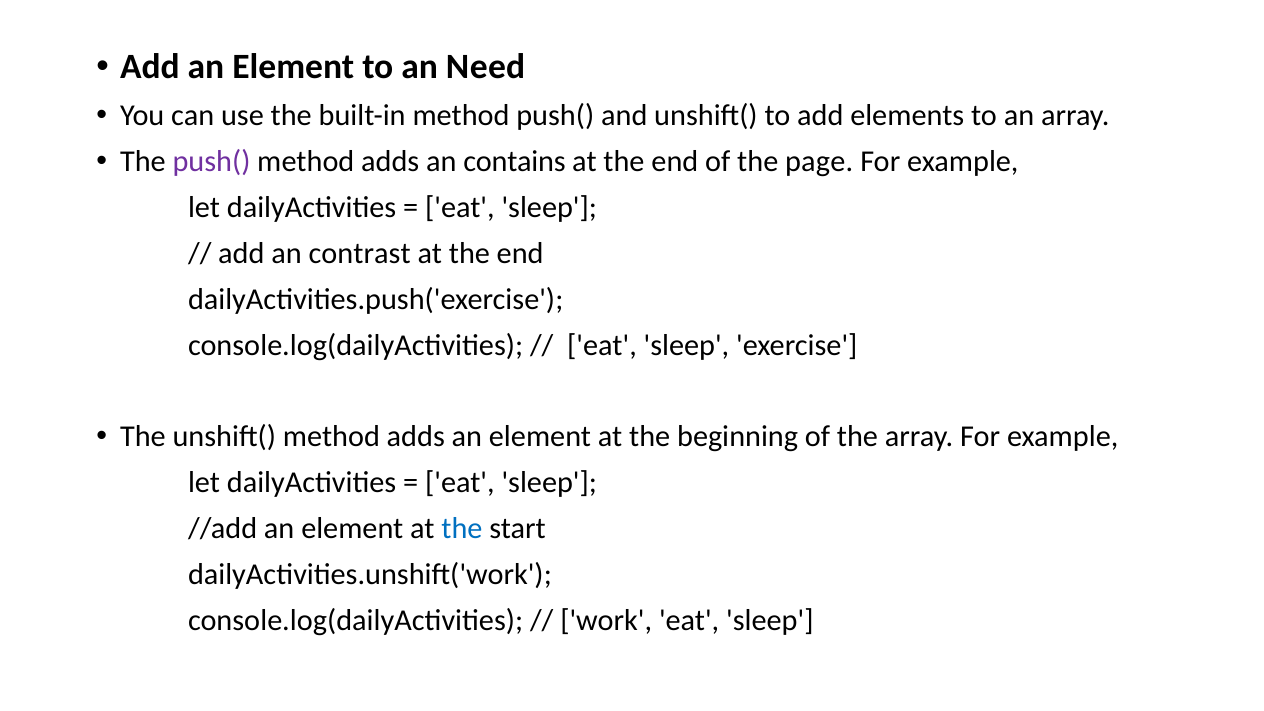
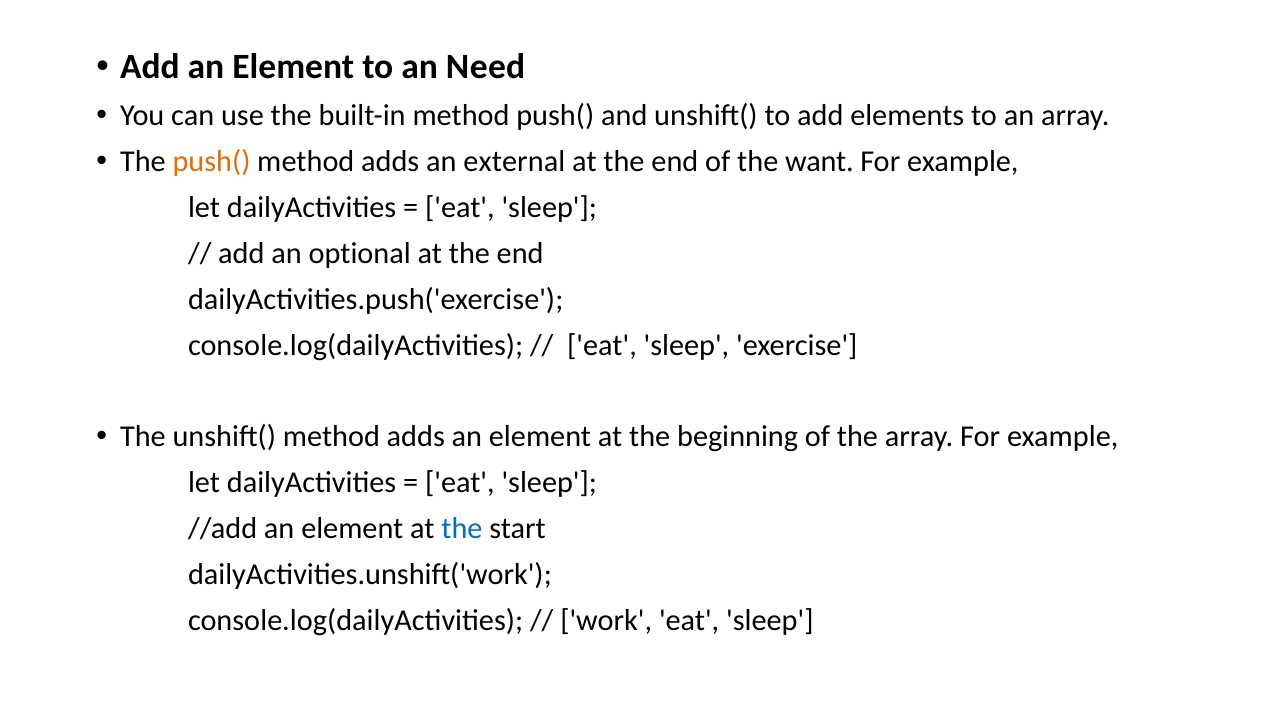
push( colour: purple -> orange (212, 162)
contains: contains -> external (514, 162)
page: page -> want (819, 162)
contrast: contrast -> optional (360, 253)
